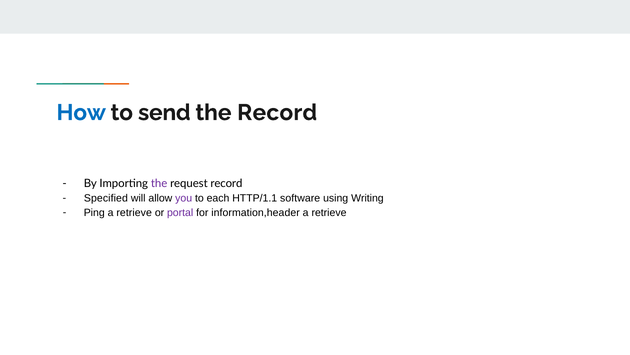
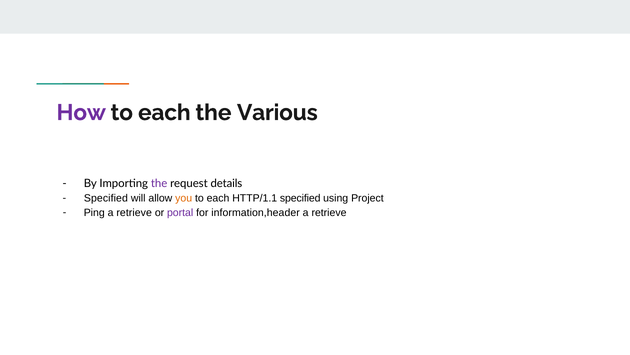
How colour: blue -> purple (81, 112)
send: send -> each (164, 112)
the Record: Record -> Various (277, 112)
request record: record -> details (226, 183)
you colour: purple -> orange (184, 198)
HTTP/1.1 software: software -> specified (300, 198)
Writing: Writing -> Project (367, 198)
